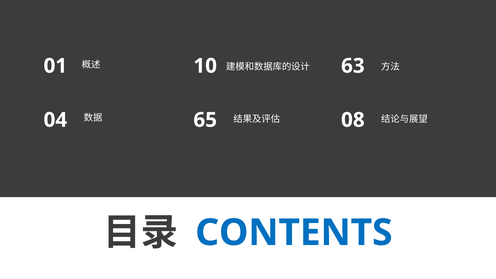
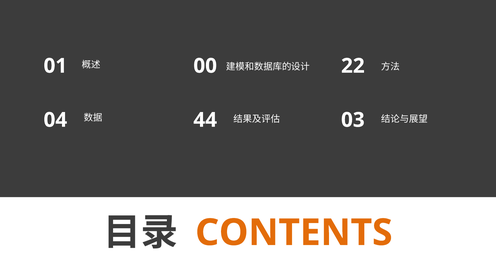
10: 10 -> 00 (205, 66)
63: 63 -> 22 (353, 66)
65: 65 -> 44 (205, 120)
08: 08 -> 03 (353, 120)
CONTENTS colour: blue -> orange (294, 233)
